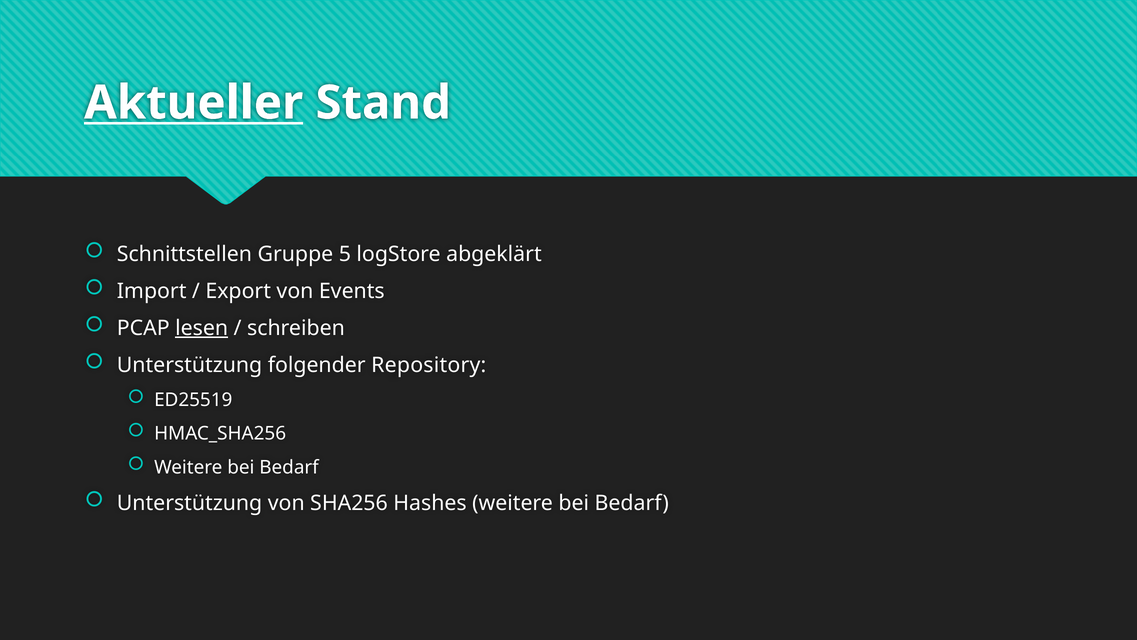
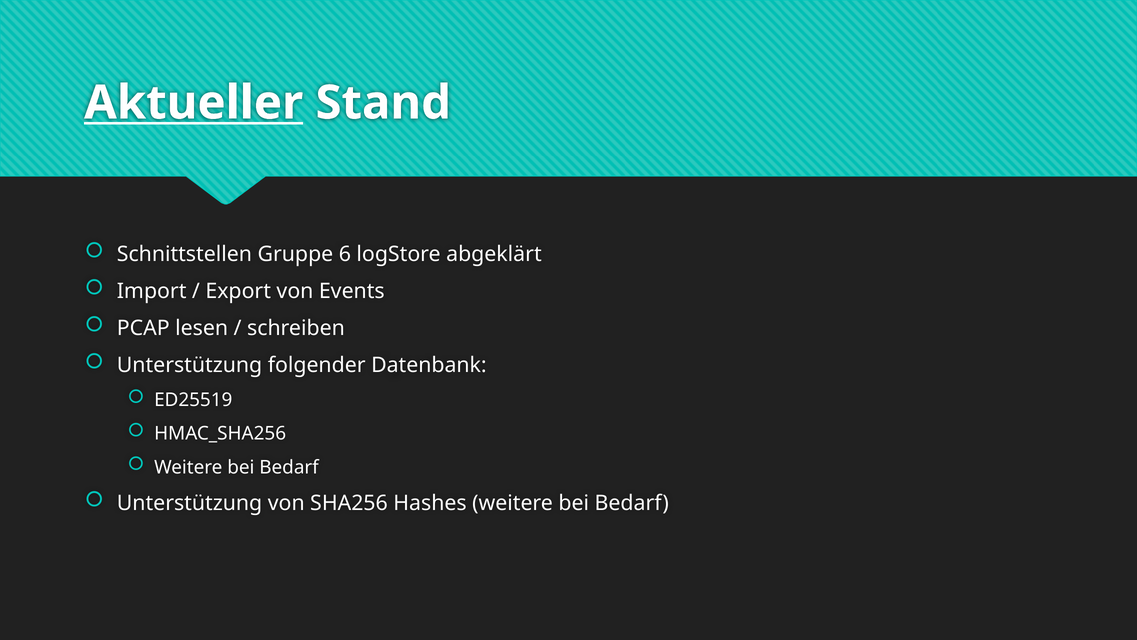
5: 5 -> 6 (345, 254)
lesen underline: present -> none (202, 328)
Repository: Repository -> Datenbank (429, 365)
